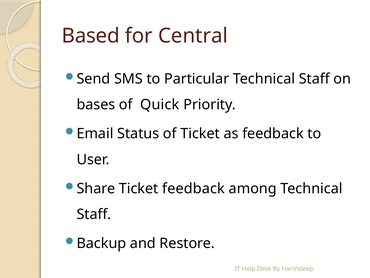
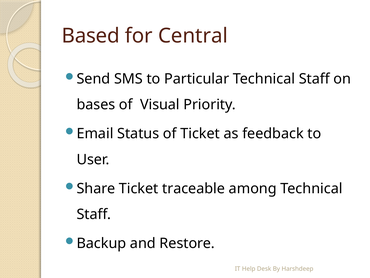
Quick: Quick -> Visual (160, 104)
Ticket feedback: feedback -> traceable (194, 188)
